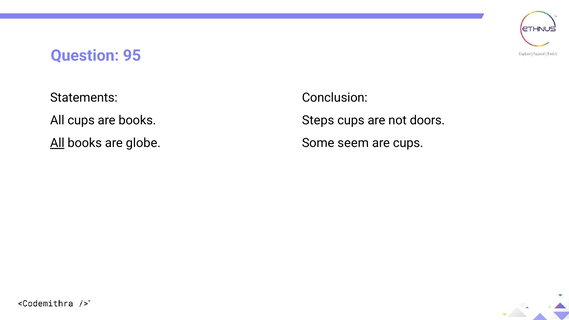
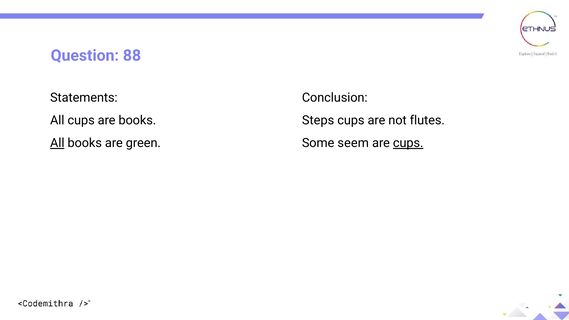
95: 95 -> 88 (132, 56)
doors: doors -> flutes (427, 120)
globe: globe -> green (143, 143)
cups underline: none -> present (408, 143)
